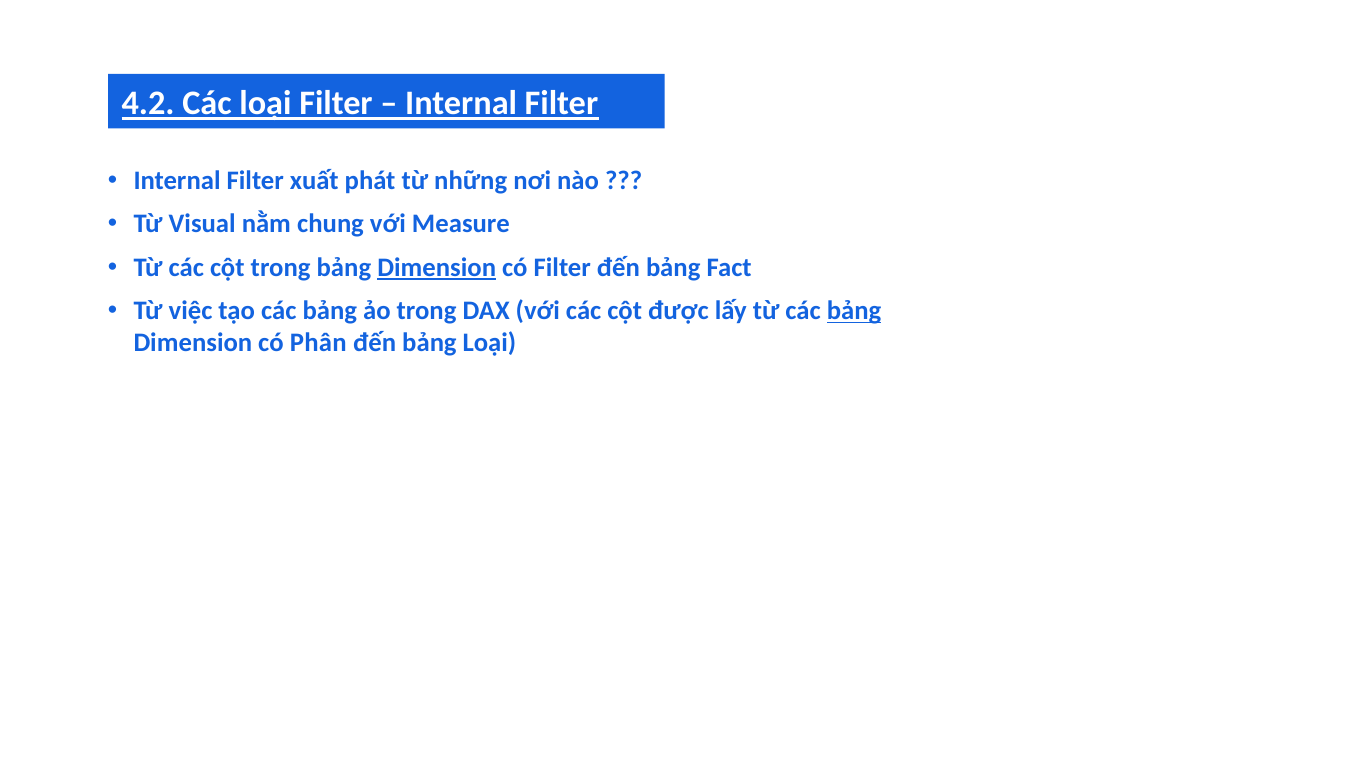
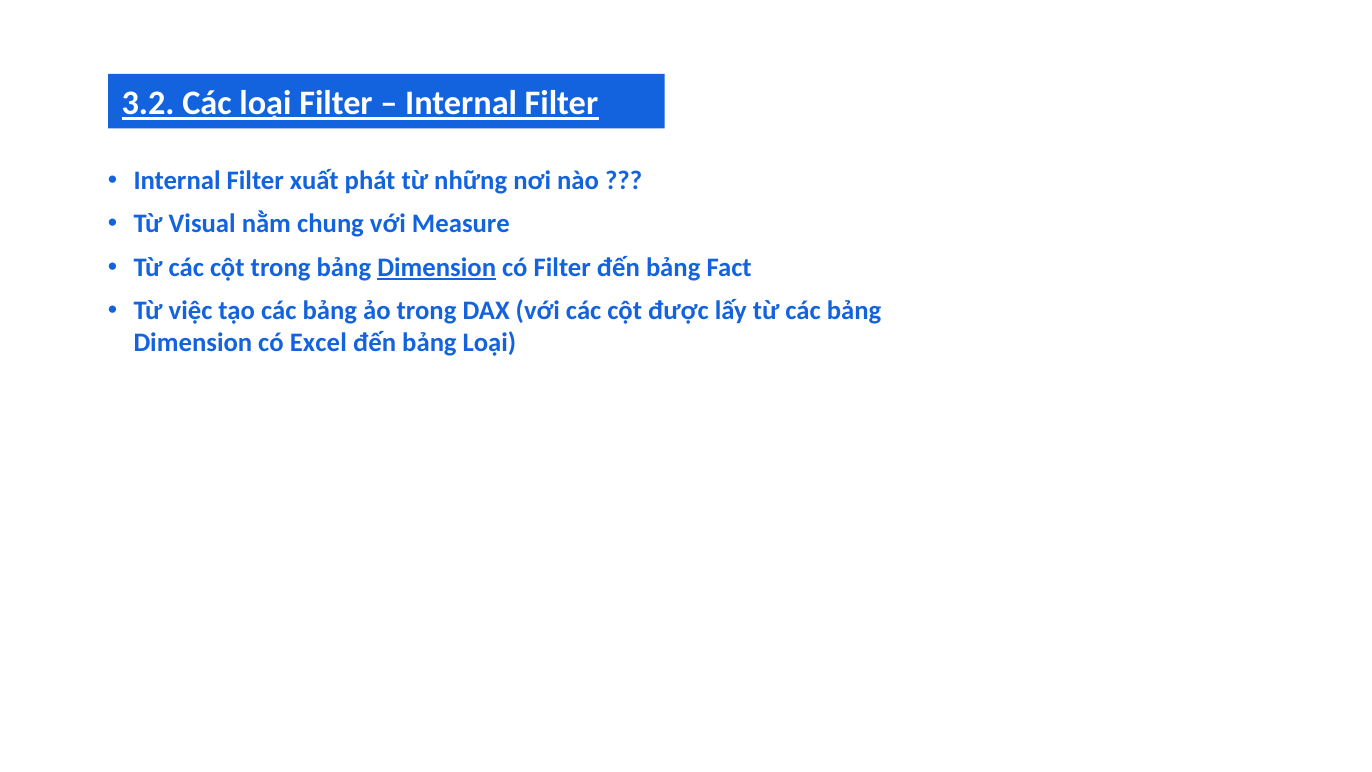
4.2: 4.2 -> 3.2 (148, 104)
bảng underline: present -> none (854, 311)
Phân: Phân -> Excel (318, 343)
